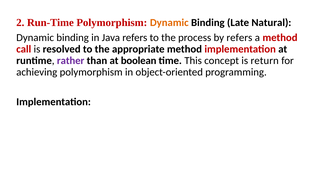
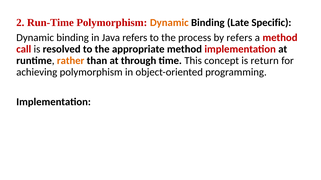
Natural: Natural -> Specific (271, 23)
rather colour: purple -> orange (71, 61)
boolean: boolean -> through (139, 61)
